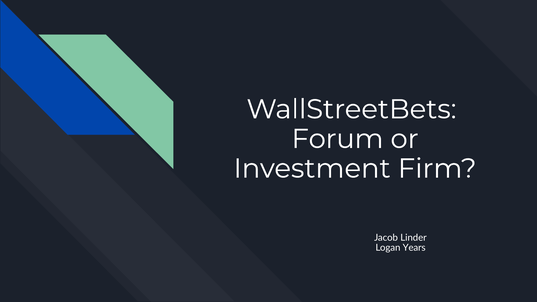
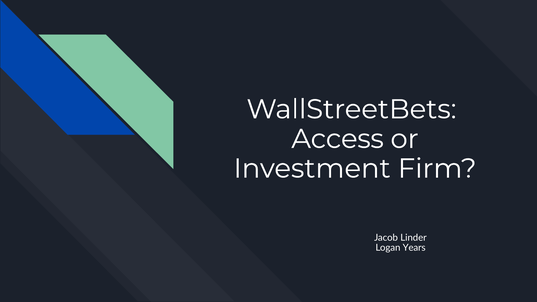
Forum: Forum -> Access (338, 139)
